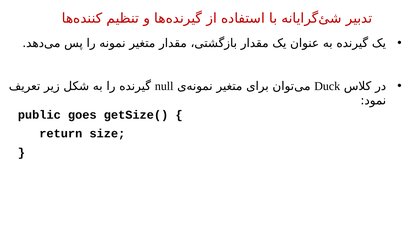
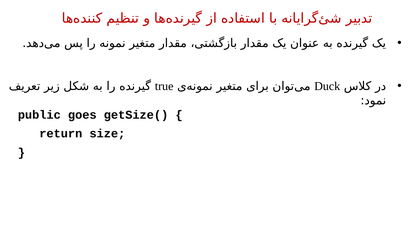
null: null -> true (164, 86)
